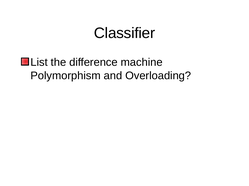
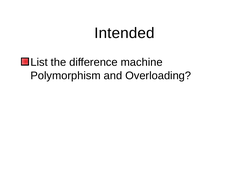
Classifier: Classifier -> Intended (124, 33)
